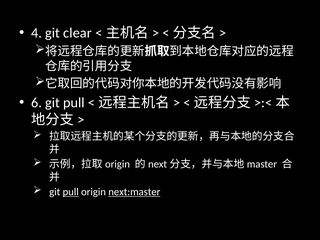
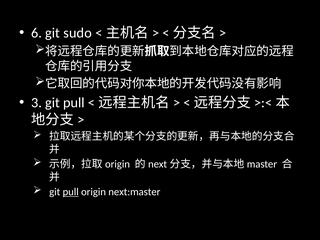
4: 4 -> 6 (37, 33)
clear: clear -> sudo (78, 33)
6: 6 -> 3 (37, 103)
next:master underline: present -> none (134, 192)
